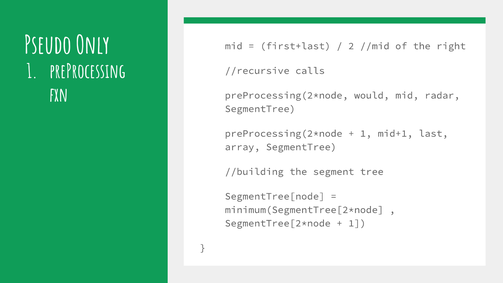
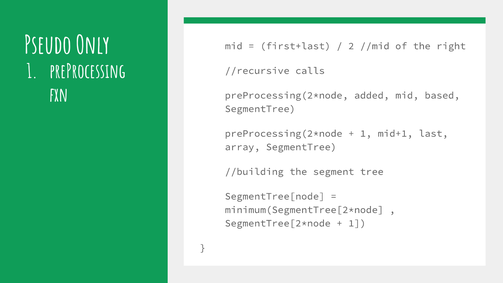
would: would -> added (372, 95)
radar: radar -> based (442, 95)
